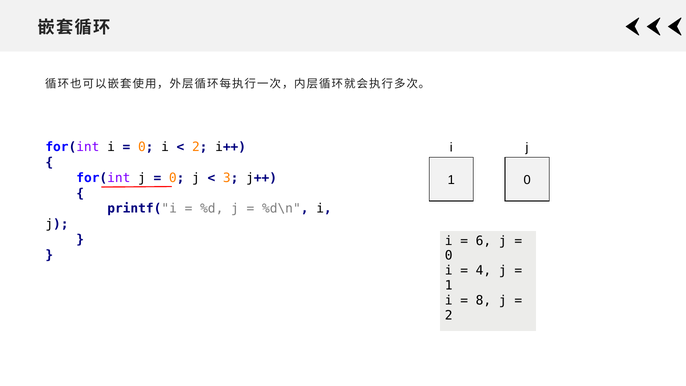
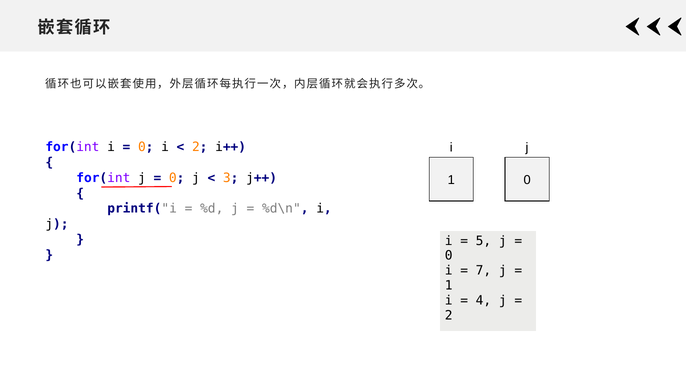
6: 6 -> 5 (483, 241)
4: 4 -> 7 (483, 271)
8: 8 -> 4 (483, 300)
